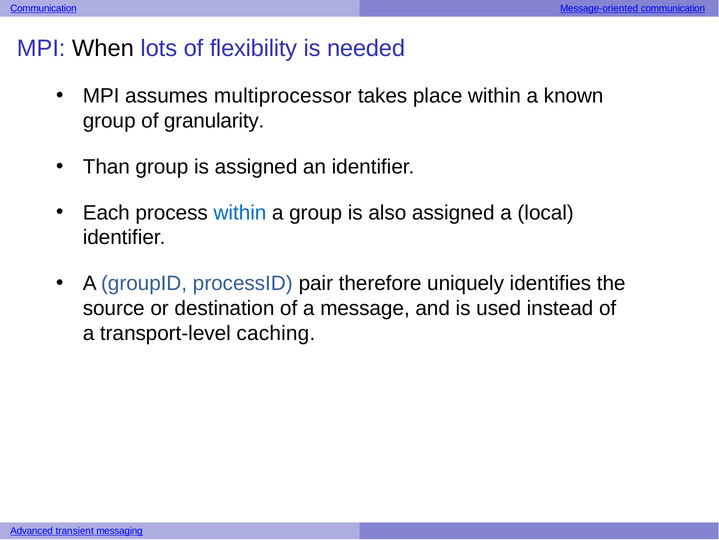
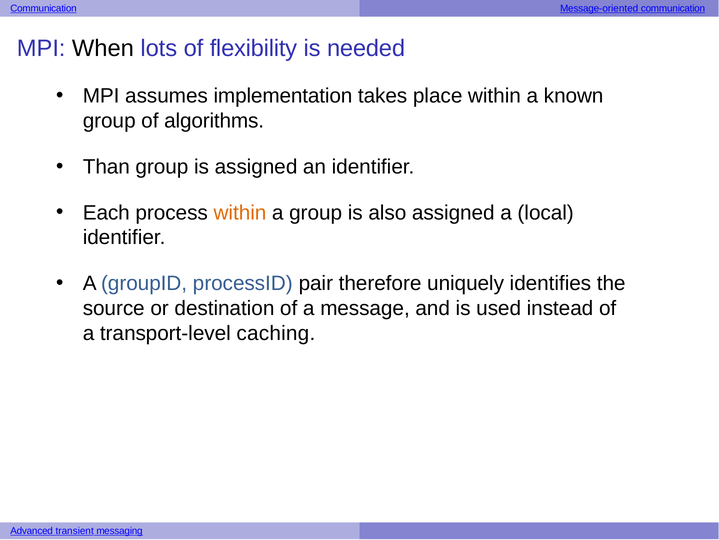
multiprocessor: multiprocessor -> implementation (283, 96)
granularity: granularity -> algorithms (214, 121)
within colour: blue -> orange (240, 213)
